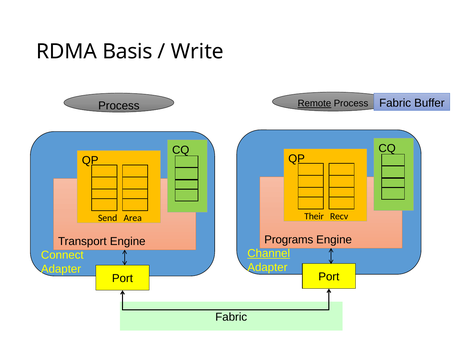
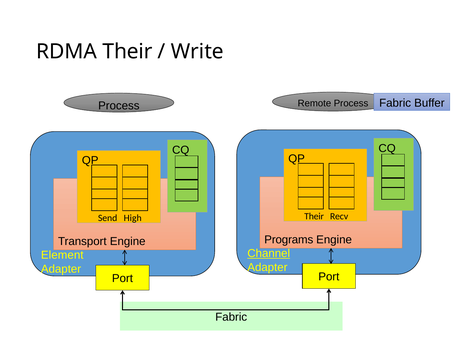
RDMA Basis: Basis -> Their (127, 51)
Remote underline: present -> none (314, 104)
Area: Area -> High (133, 218)
Connect: Connect -> Element (62, 255)
